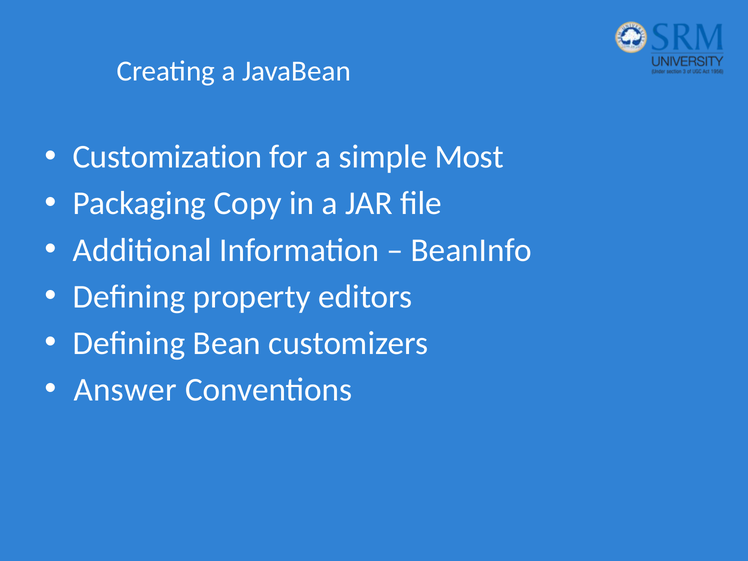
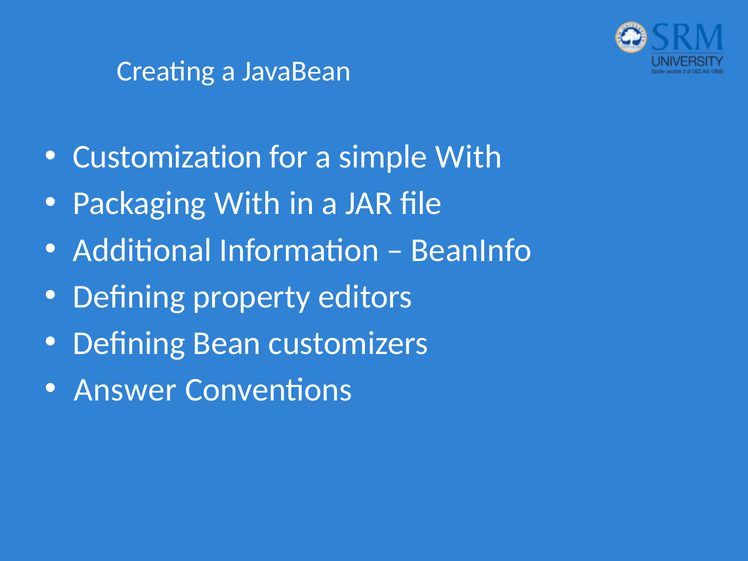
simple Most: Most -> With (469, 157)
Packaging Copy: Copy -> With (247, 203)
